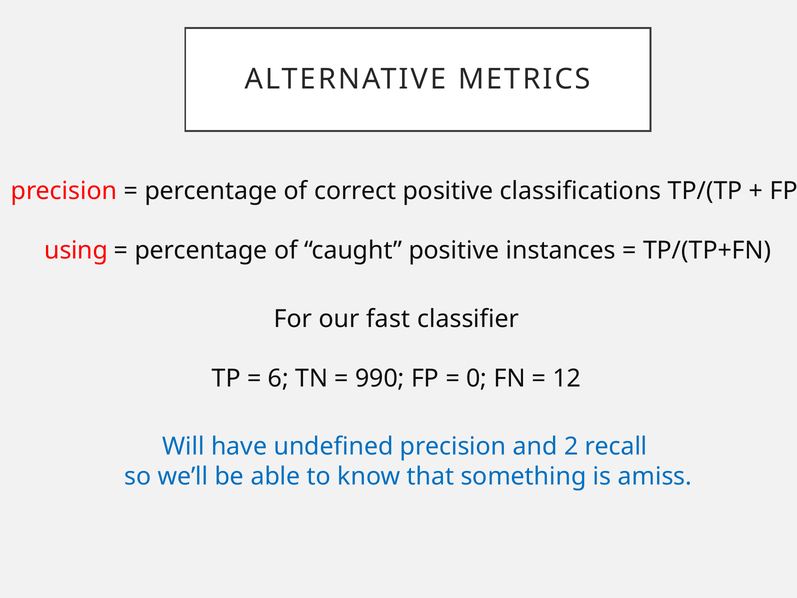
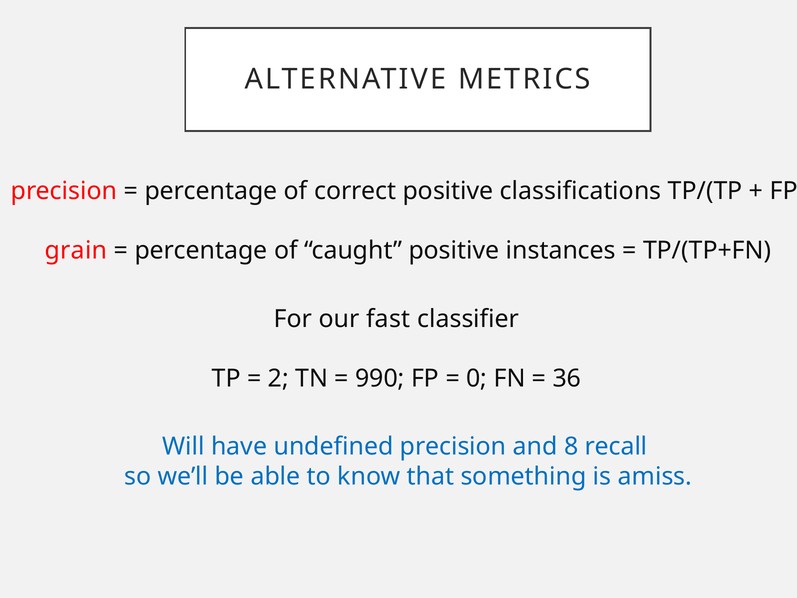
using: using -> grain (76, 251)
6: 6 -> 2 (278, 378)
12: 12 -> 36 (567, 378)
2: 2 -> 8 (571, 447)
